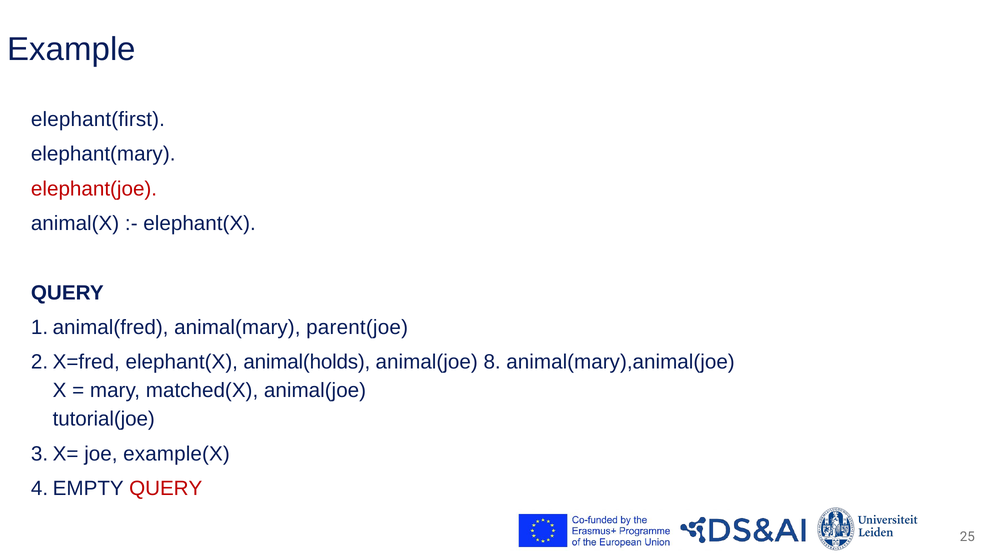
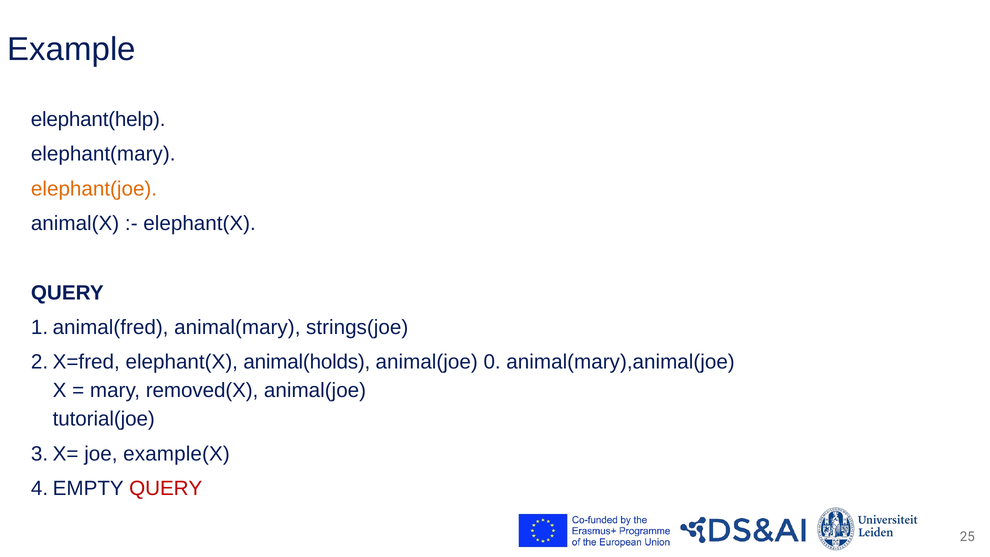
elephant(first: elephant(first -> elephant(help (98, 119)
elephant(joe colour: red -> orange (94, 189)
parent(joe: parent(joe -> strings(joe (357, 327)
8: 8 -> 0 (492, 362)
matched(X: matched(X -> removed(X (202, 391)
